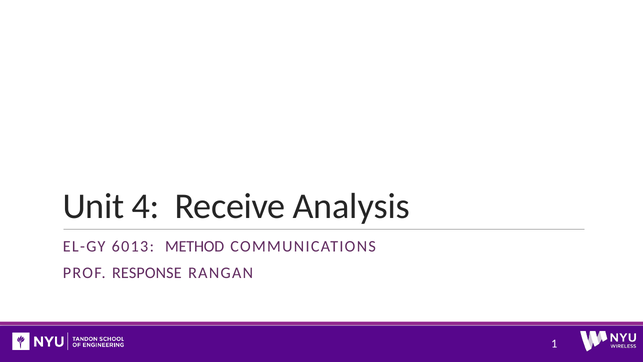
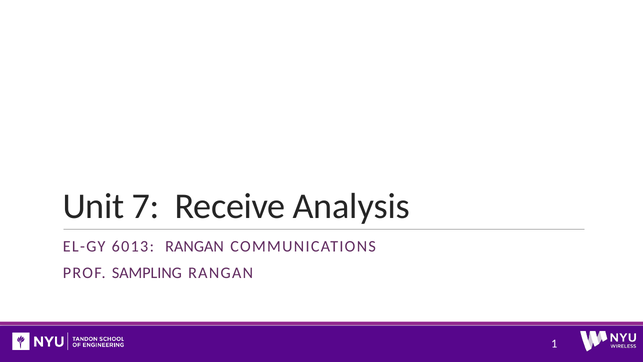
4: 4 -> 7 (146, 206)
6013 METHOD: METHOD -> RANGAN (195, 246)
RESPONSE: RESPONSE -> SAMPLING (147, 273)
